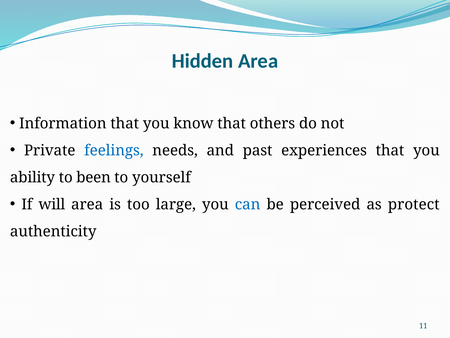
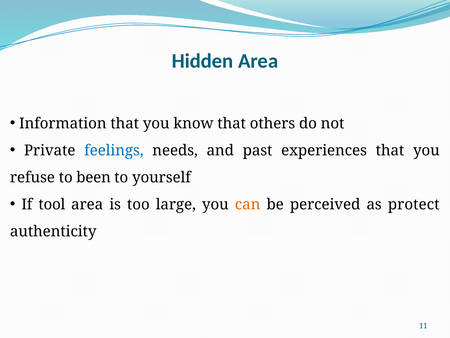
ability: ability -> refuse (32, 177)
will: will -> tool (52, 204)
can colour: blue -> orange (248, 204)
